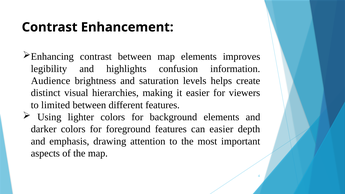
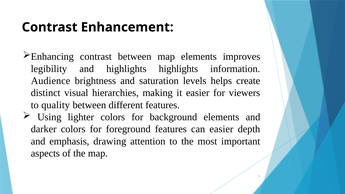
highlights confusion: confusion -> highlights (178, 69)
limited: limited -> quality (56, 105)
